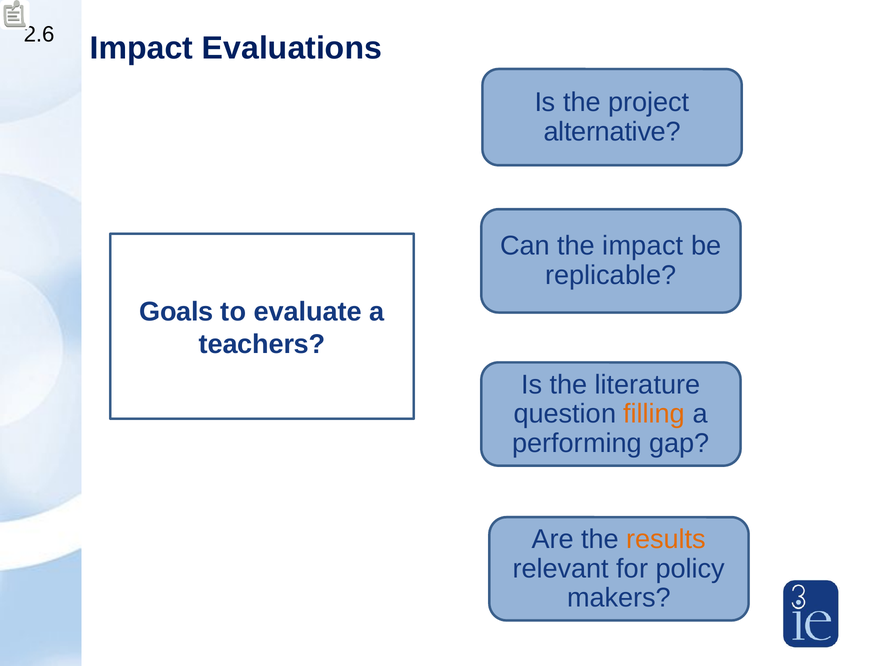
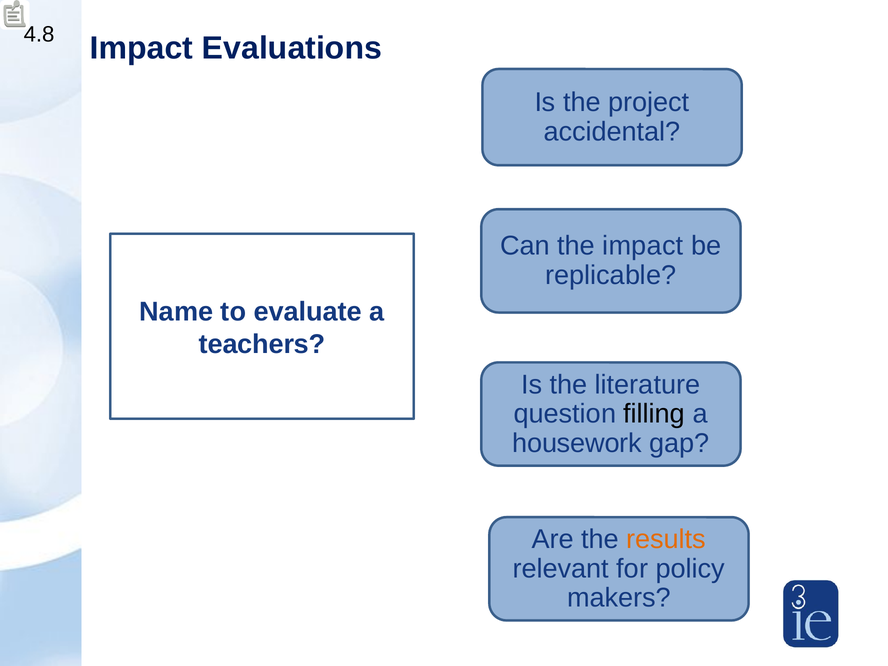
2.6: 2.6 -> 4.8 (39, 34)
alternative: alternative -> accidental (612, 132)
Goals: Goals -> Name (176, 312)
filling colour: orange -> black (654, 414)
performing: performing -> housework (577, 443)
